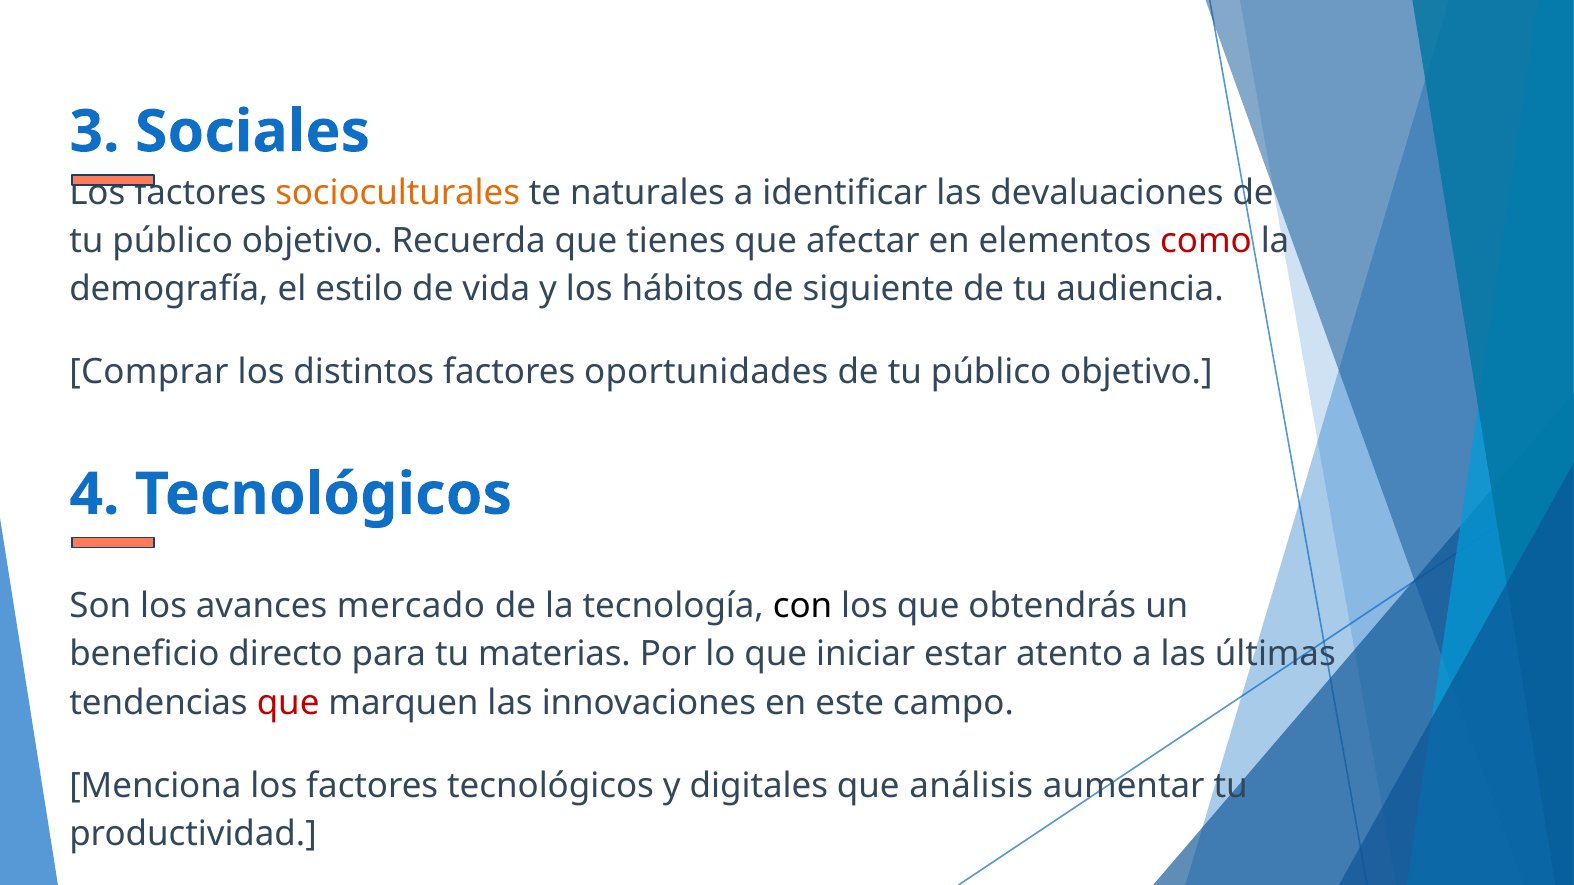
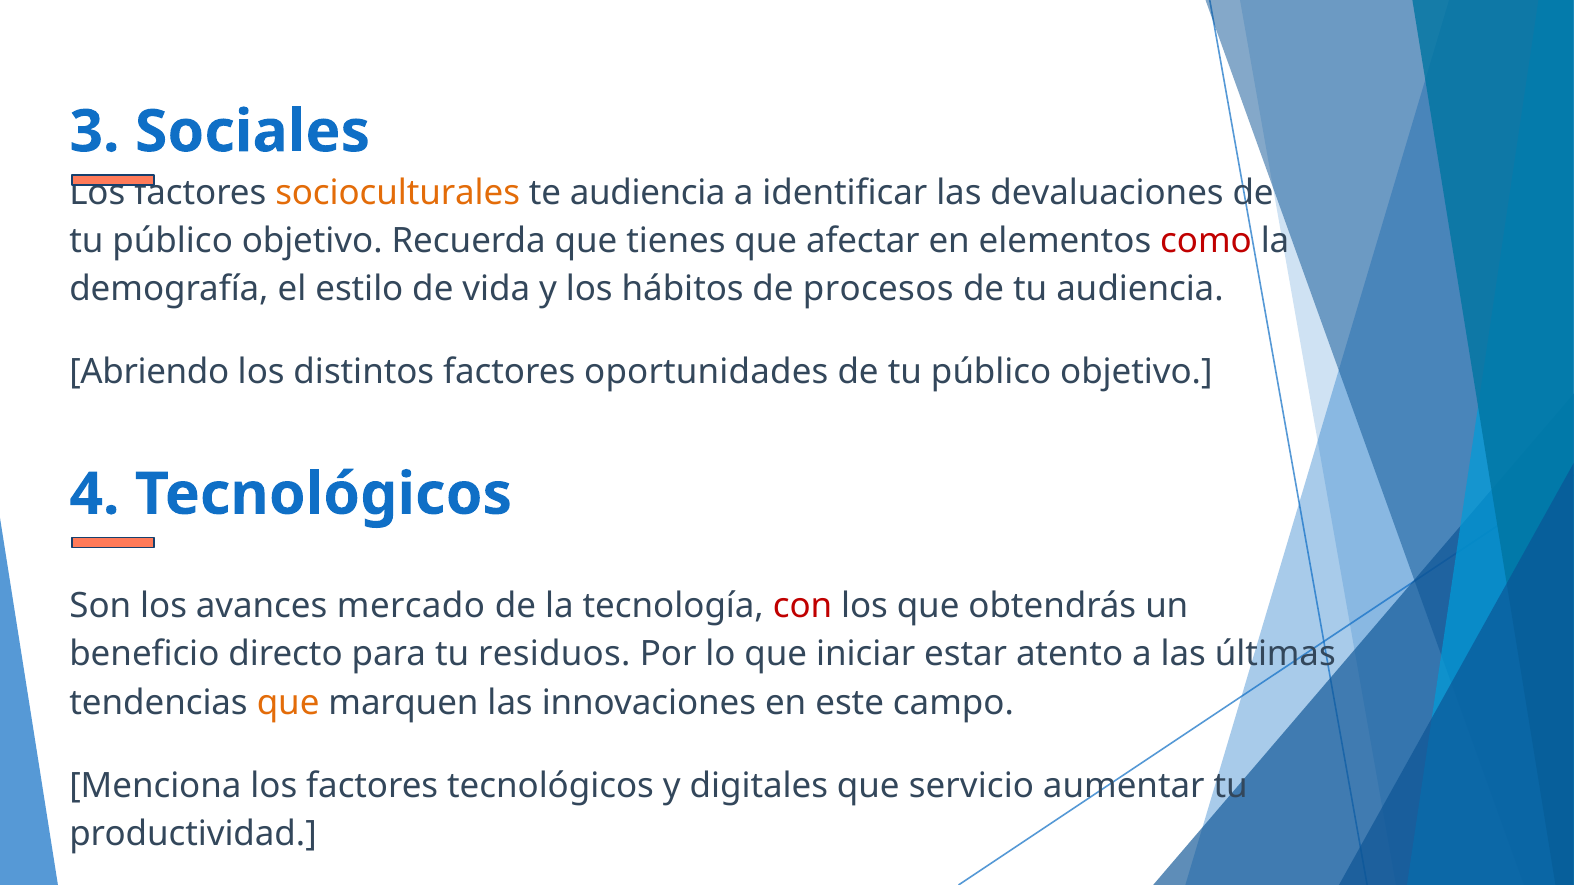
te naturales: naturales -> audiencia (648, 193)
siguiente: siguiente -> procesos (878, 289)
Comprar: Comprar -> Abriendo (149, 372)
con colour: black -> red (803, 606)
materias: materias -> residuos (554, 655)
que colour: red -> orange (288, 703)
análisis: análisis -> servicio (971, 786)
